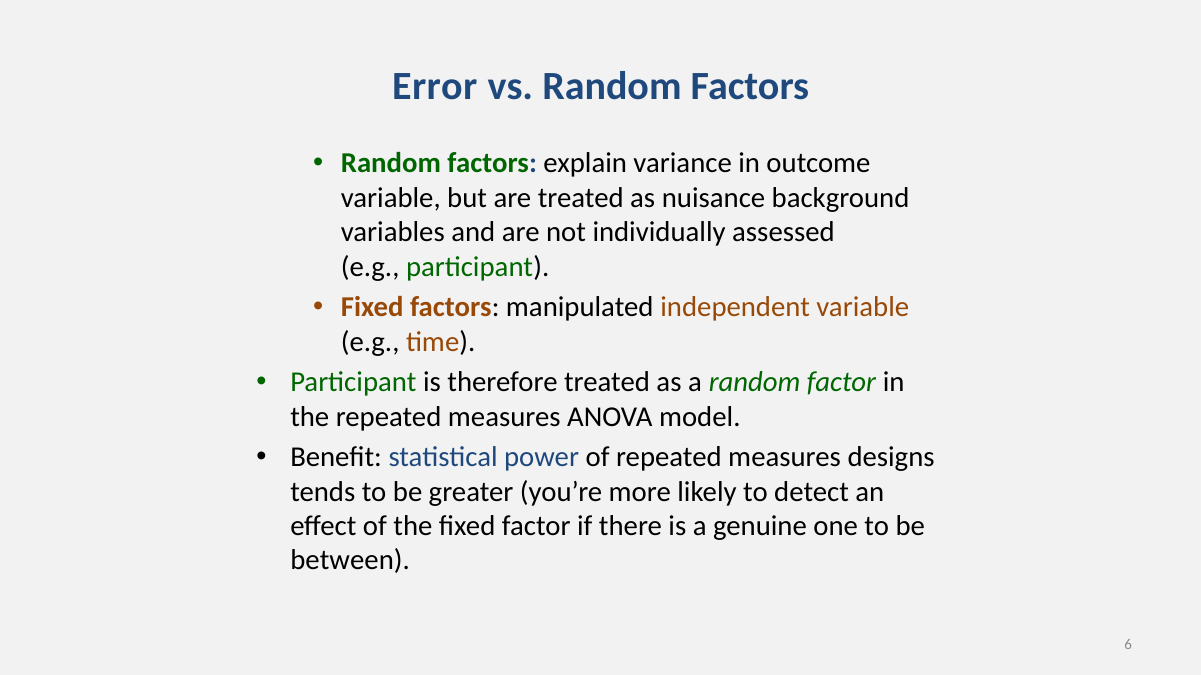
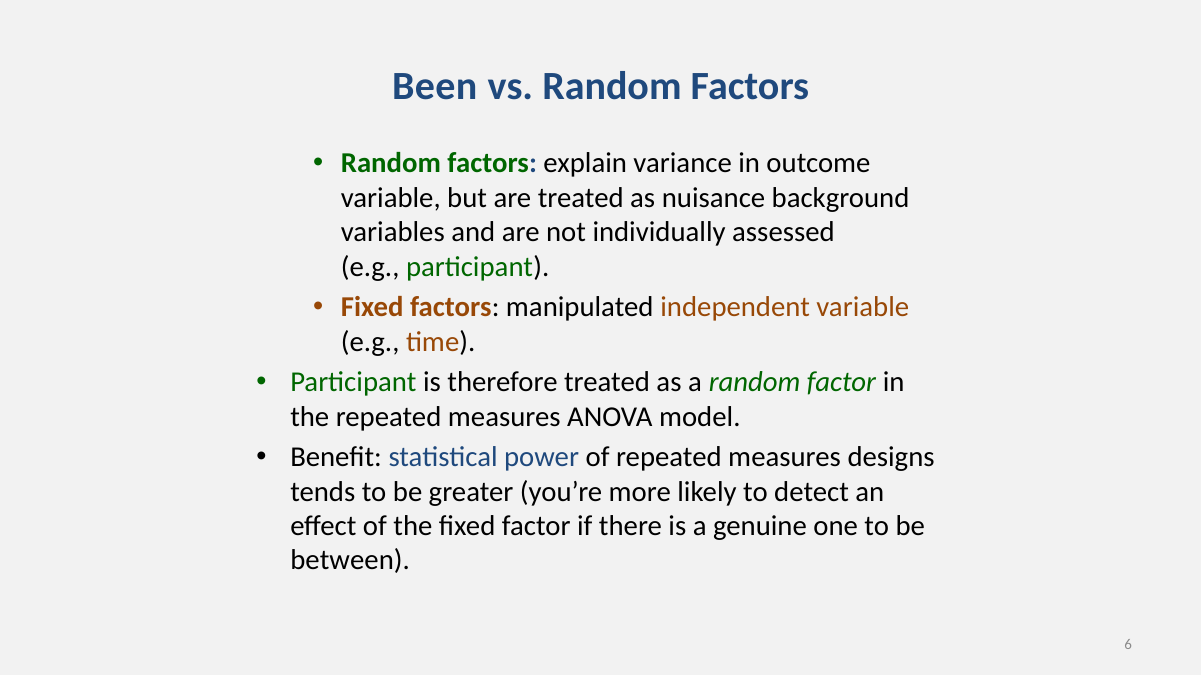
Error: Error -> Been (435, 86)
